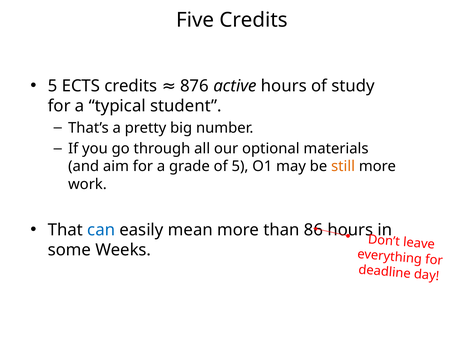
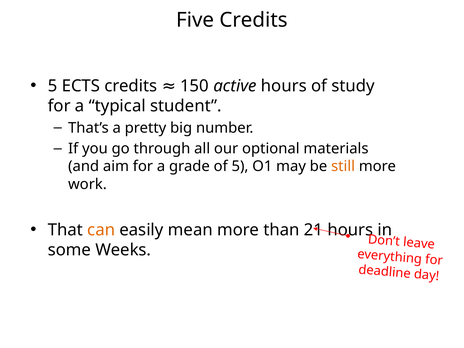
876: 876 -> 150 (194, 86)
can colour: blue -> orange (101, 230)
86: 86 -> 21 (313, 230)
